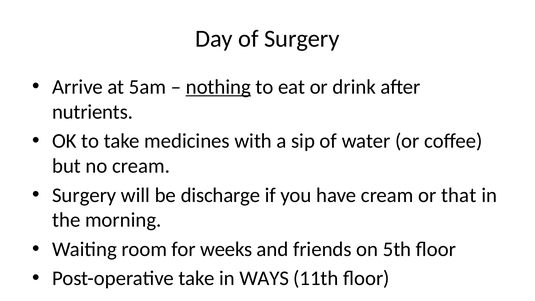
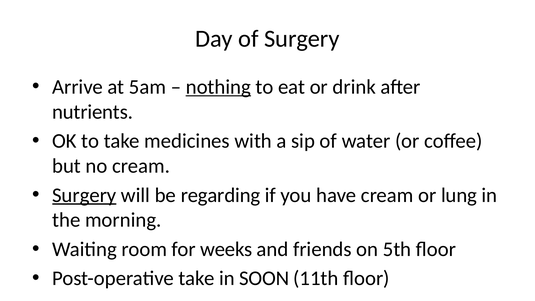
Surgery underline: none -> present (84, 195)
discharge: discharge -> regarding (220, 195)
that: that -> lung (459, 195)
WAYS: WAYS -> SOON (264, 278)
